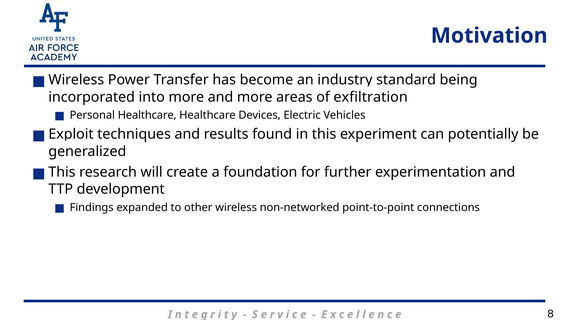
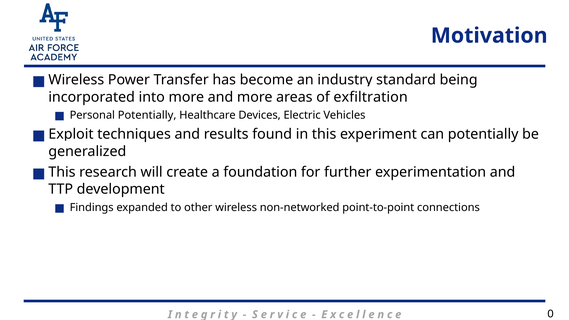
Personal Healthcare: Healthcare -> Potentially (147, 115)
8: 8 -> 0 (551, 314)
